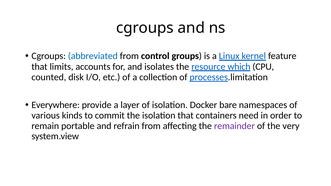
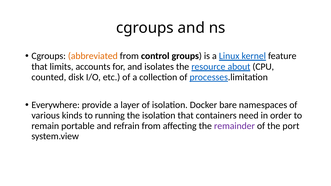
abbreviated colour: blue -> orange (93, 56)
which: which -> about (239, 67)
commit: commit -> running (110, 116)
very: very -> port (291, 126)
